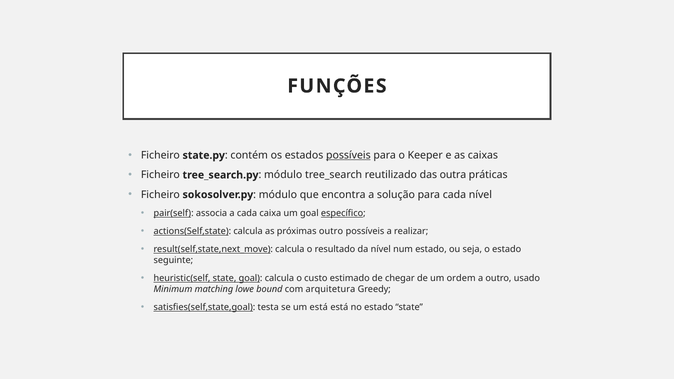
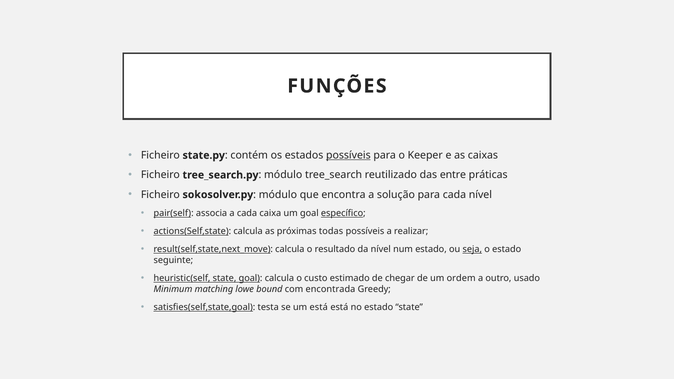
outra: outra -> entre (453, 175)
próximas outro: outro -> todas (331, 231)
seja underline: none -> present (472, 249)
arquitetura: arquitetura -> encontrada (330, 289)
